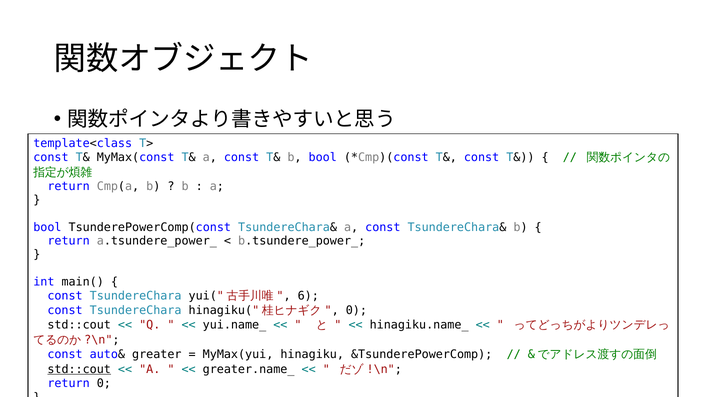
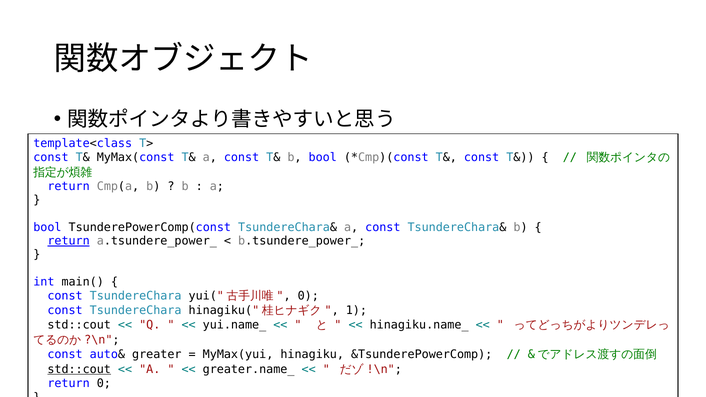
return underline: none -> present (69, 241)
6: 6 -> 0 (308, 296)
0: 0 -> 1 (356, 310)
